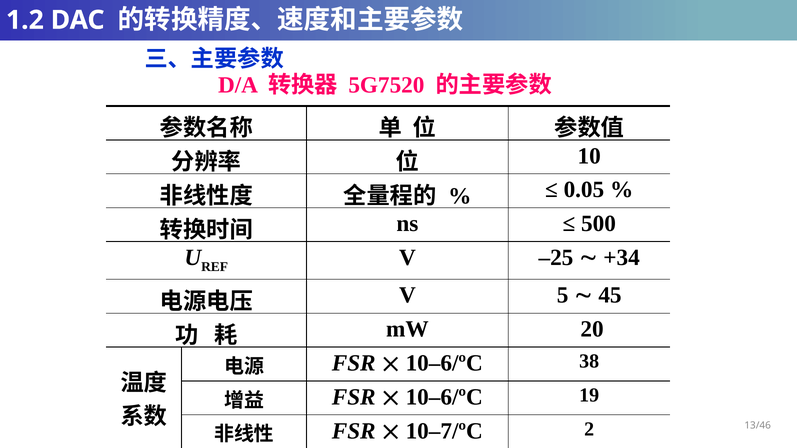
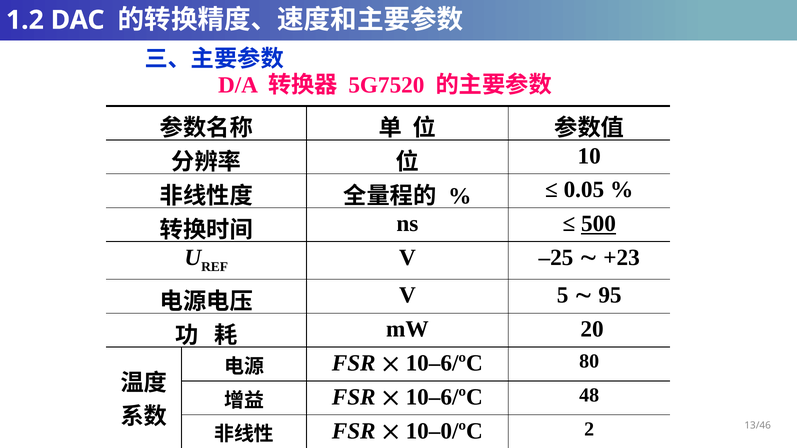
500 underline: none -> present (598, 224)
+34: +34 -> +23 (622, 258)
45: 45 -> 95 (610, 296)
38: 38 -> 80 (589, 361)
19: 19 -> 48 (589, 395)
10–7/ºC: 10–7/ºC -> 10–0/ºC (444, 431)
